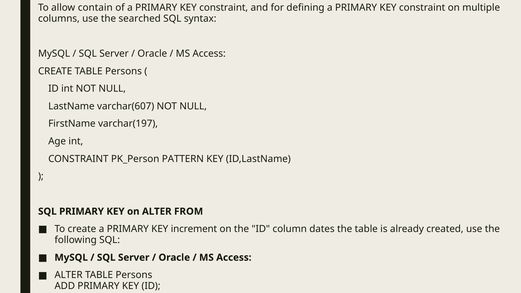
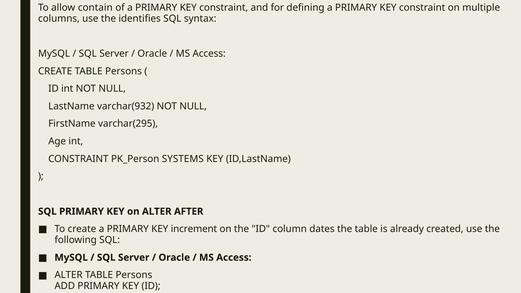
searched: searched -> identifies (140, 19)
varchar(607: varchar(607 -> varchar(932 (126, 106)
varchar(197: varchar(197 -> varchar(295 (128, 124)
PATTERN: PATTERN -> SYSTEMS (183, 159)
FROM: FROM -> AFTER (189, 211)
